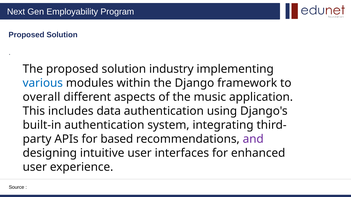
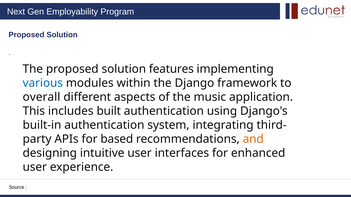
industry: industry -> features (171, 69)
data: data -> built (109, 111)
and colour: purple -> orange (253, 139)
